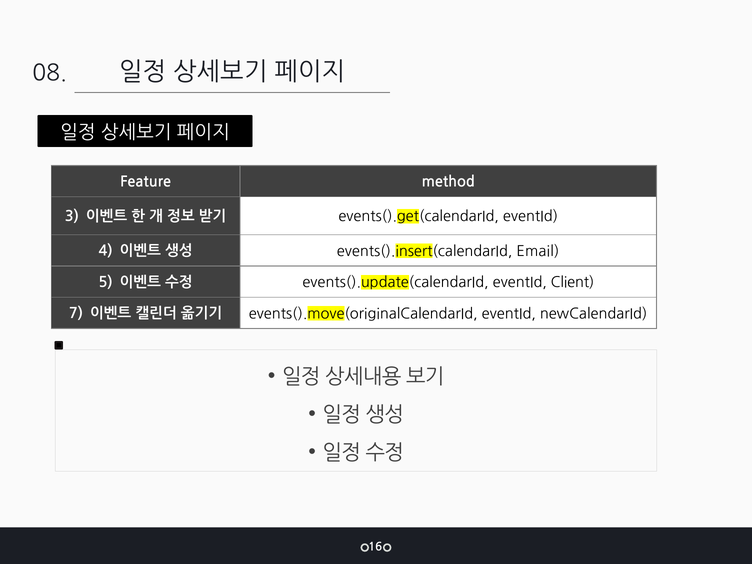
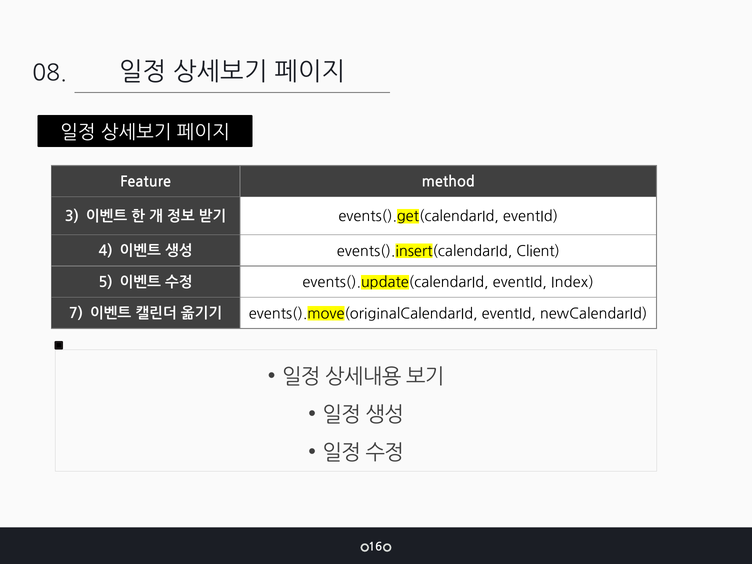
Email: Email -> Client (538, 251)
Client: Client -> Index (572, 282)
